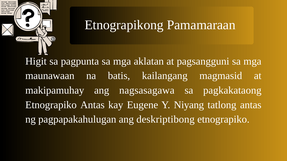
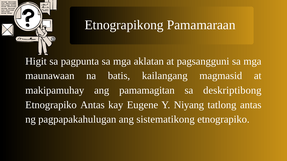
nagsasagawa: nagsasagawa -> pamamagitan (147, 91)
pagkakataong: pagkakataong -> deskriptibong (232, 91)
deskriptibong: deskriptibong -> sistematikong (166, 120)
